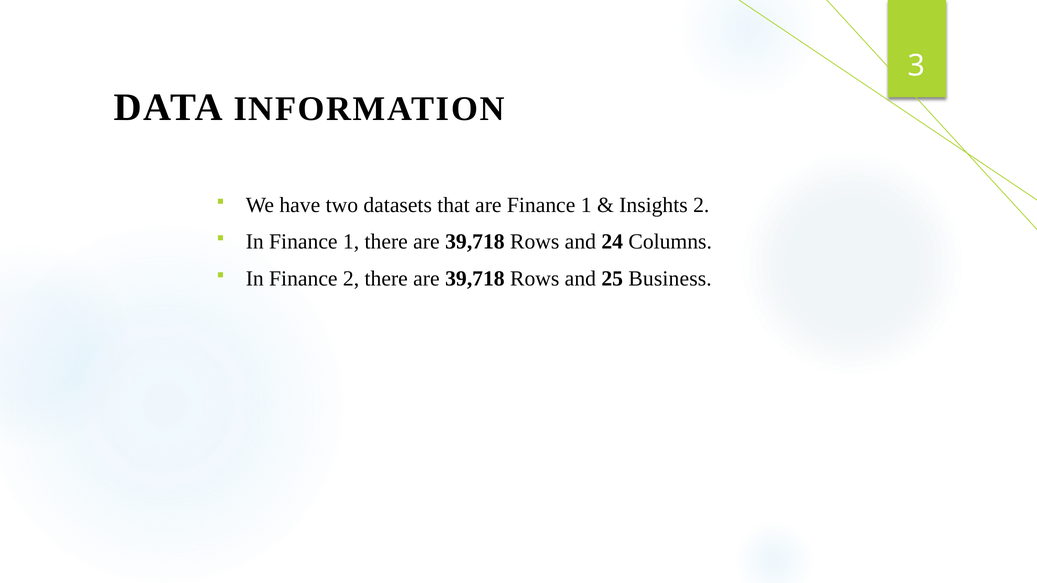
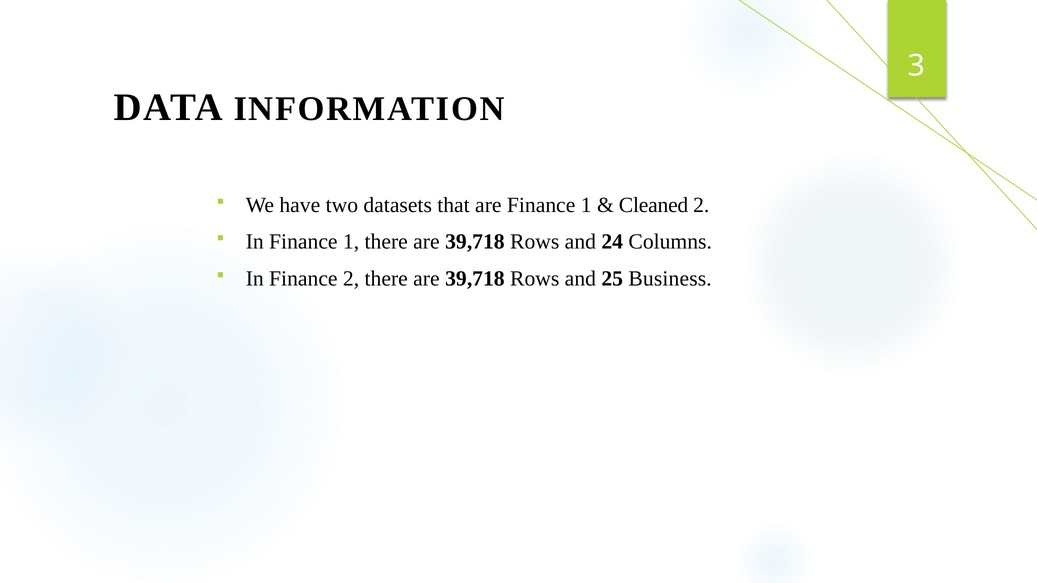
Insights: Insights -> Cleaned (654, 205)
